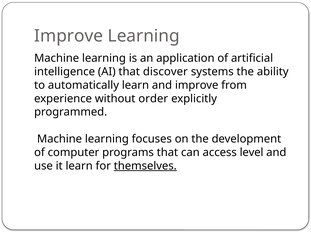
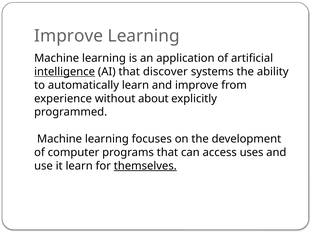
intelligence underline: none -> present (65, 72)
order: order -> about (153, 99)
level: level -> uses (252, 153)
